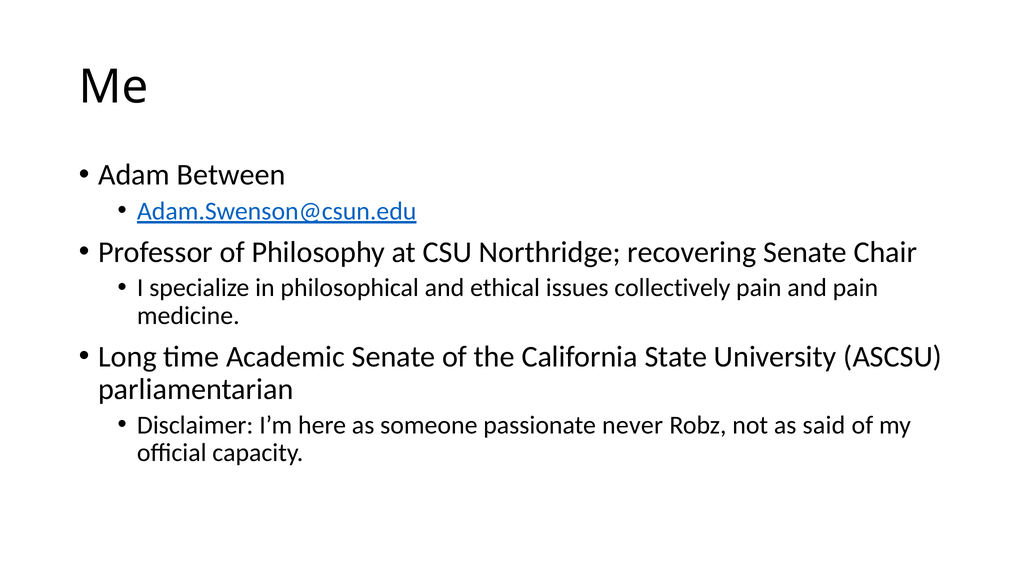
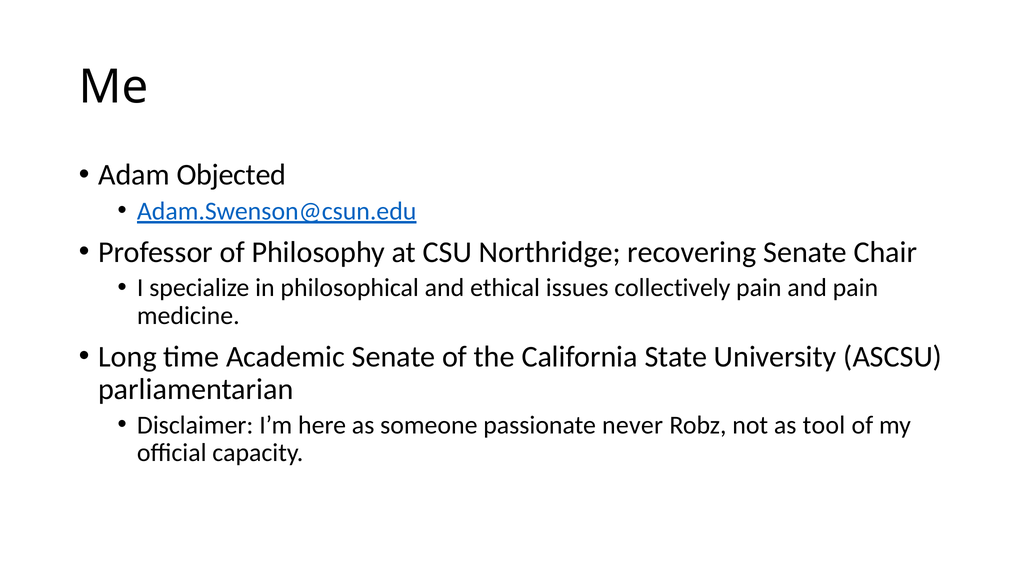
Between: Between -> Objected (231, 175)
said: said -> tool (824, 425)
